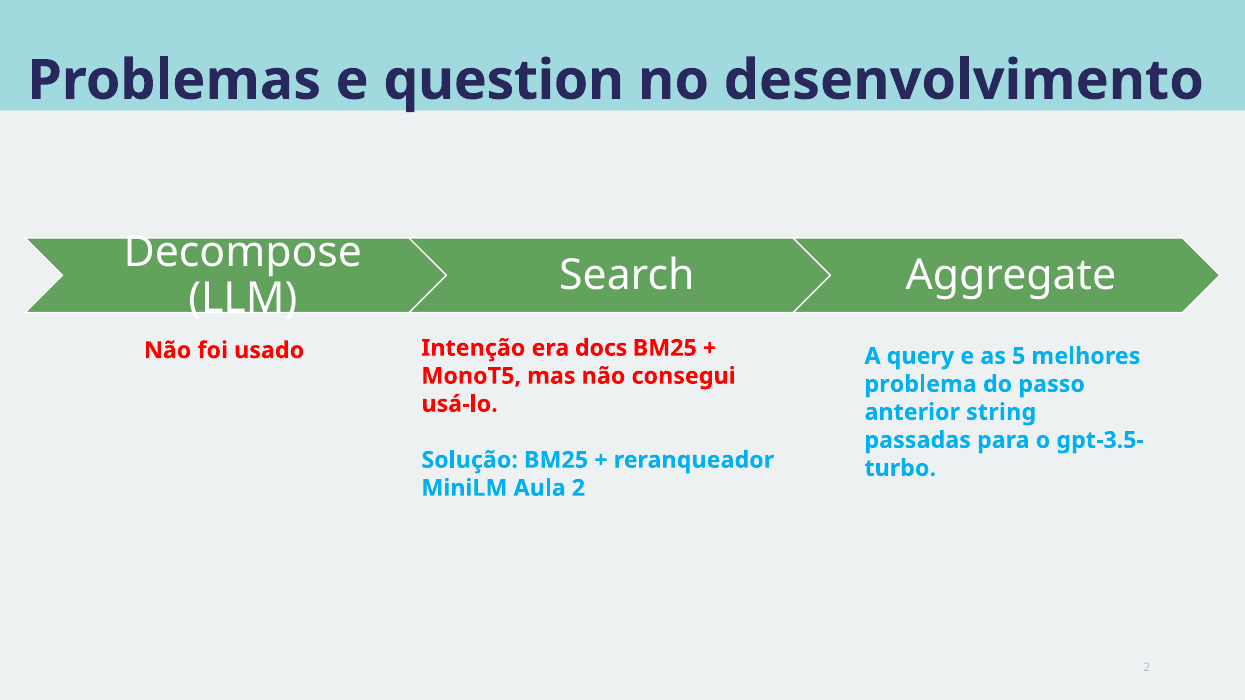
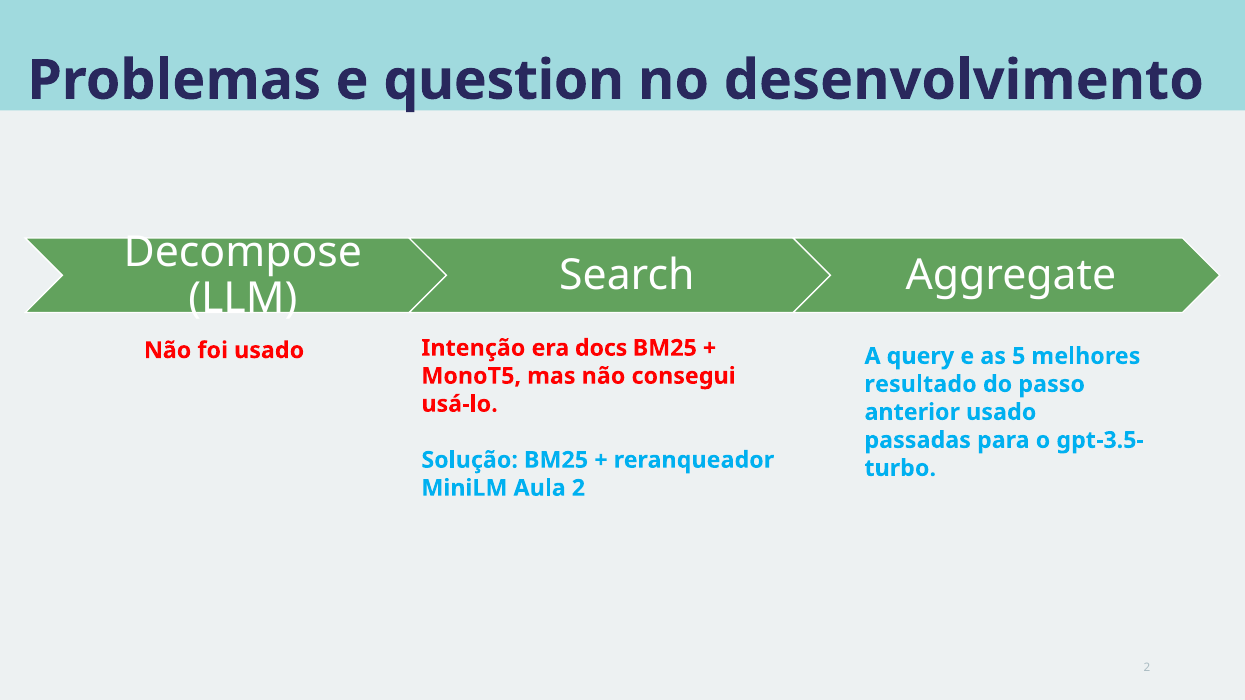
problema: problema -> resultado (921, 384)
anterior string: string -> usado (1001, 412)
